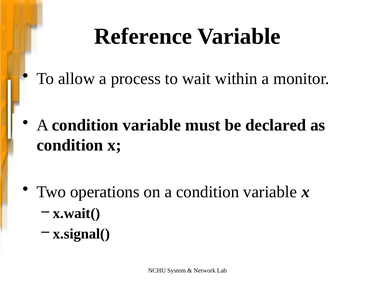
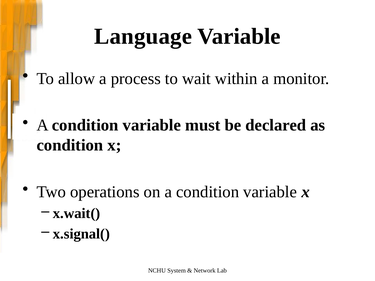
Reference: Reference -> Language (143, 36)
